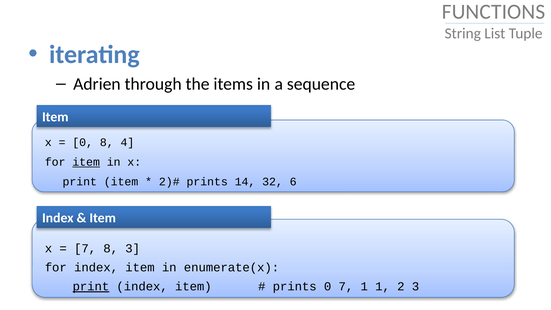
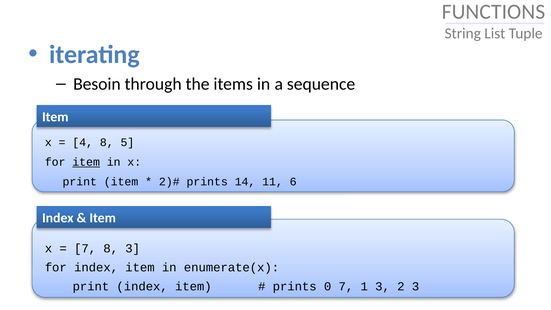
Adrien: Adrien -> Besoin (97, 84)
0: 0 -> 4 (83, 142)
4: 4 -> 5 (127, 142)
32: 32 -> 11 (273, 182)
print underline: present -> none (91, 287)
1 1: 1 -> 3 (383, 287)
